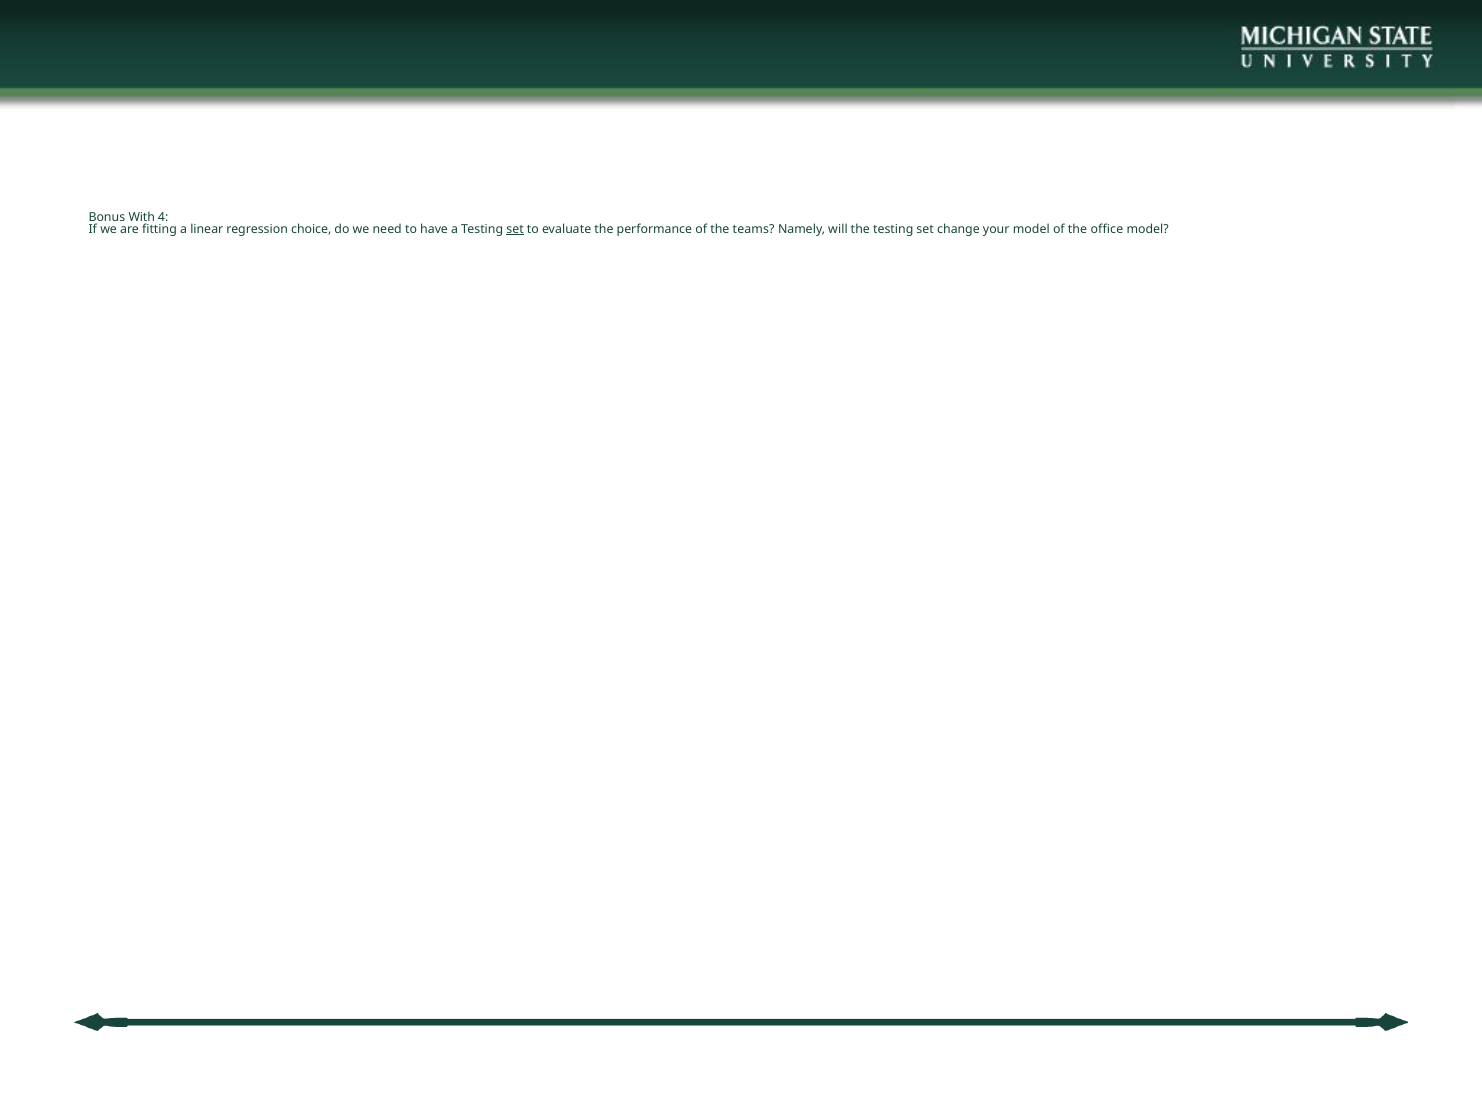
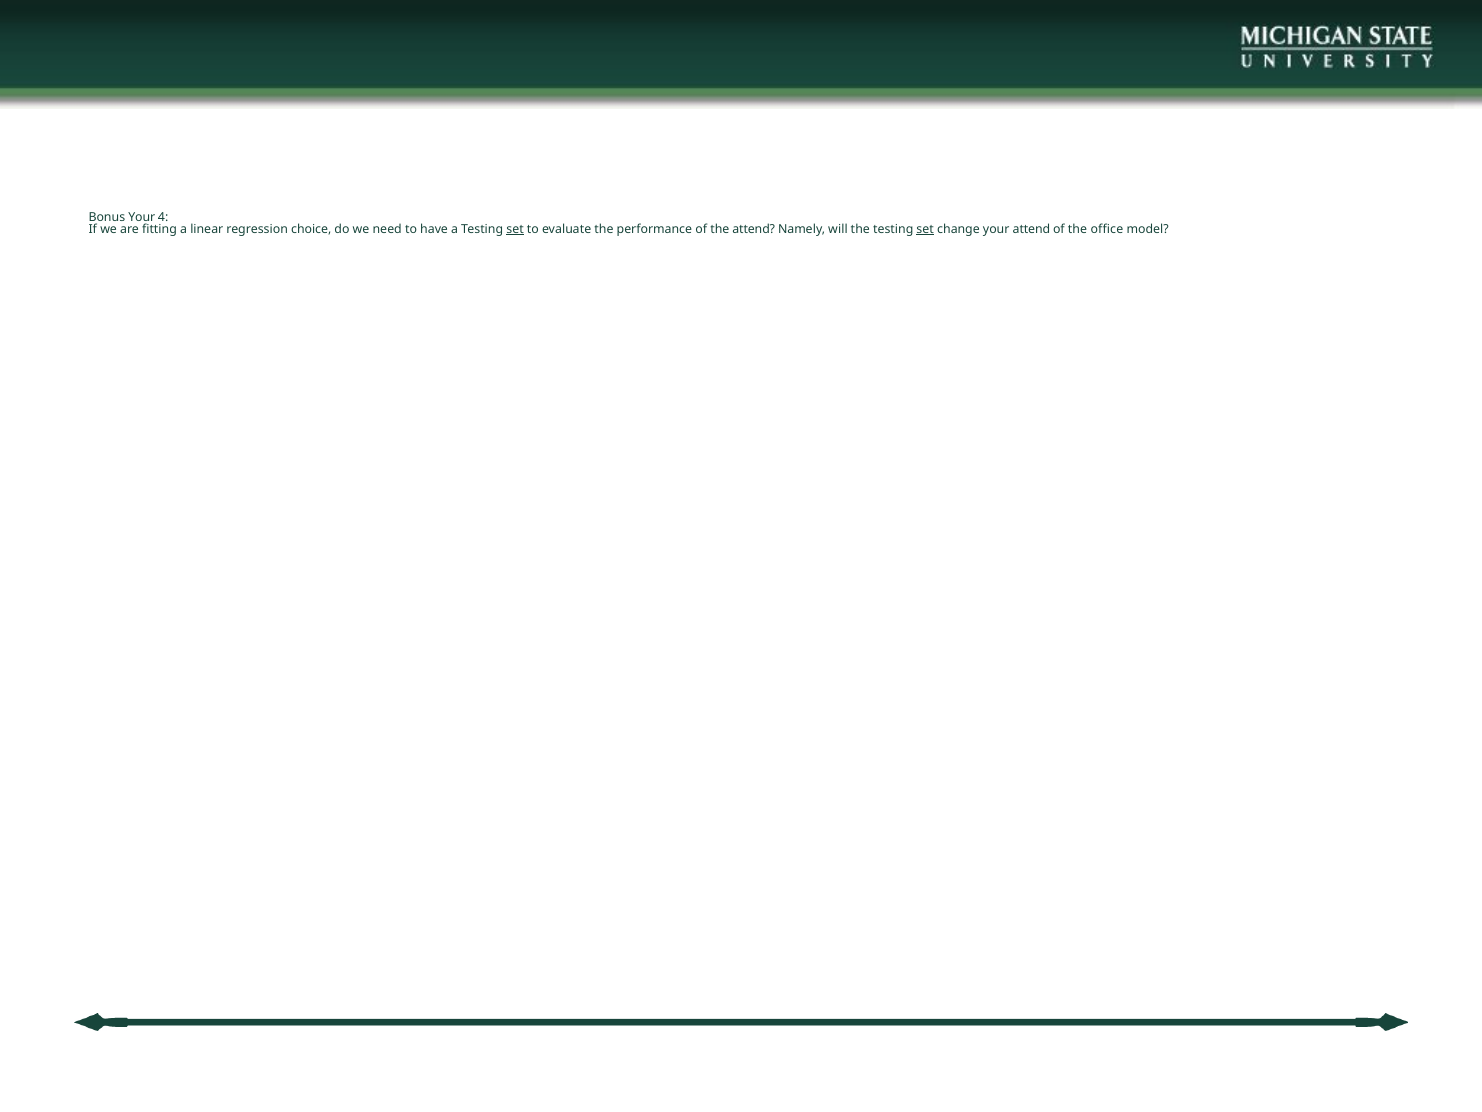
Bonus With: With -> Your (142, 217)
the teams: teams -> attend (754, 229)
set underline: none -> present (925, 229)
your model: model -> attend (1031, 229)
